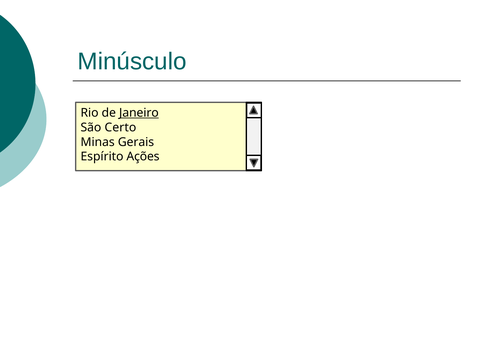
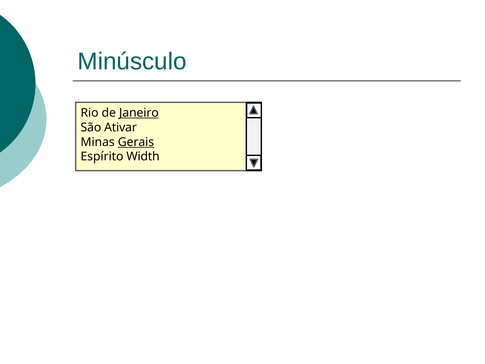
Certo: Certo -> Ativar (121, 127)
Gerais underline: none -> present (136, 142)
Ações: Ações -> Width (143, 156)
